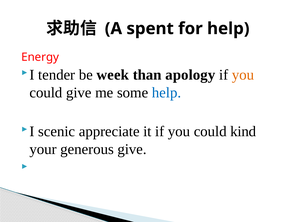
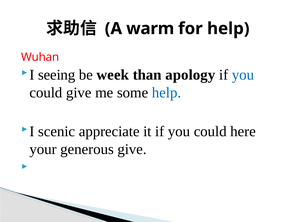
spent: spent -> warm (150, 29)
Energy: Energy -> Wuhan (40, 57)
tender: tender -> seeing (57, 75)
you colour: orange -> blue (243, 75)
kind: kind -> here (243, 131)
